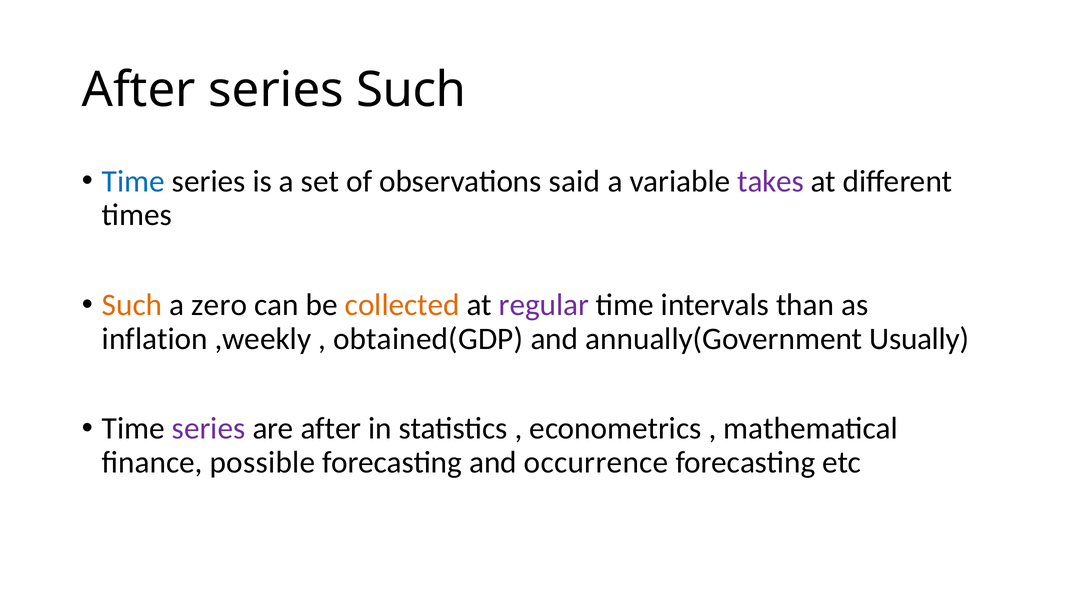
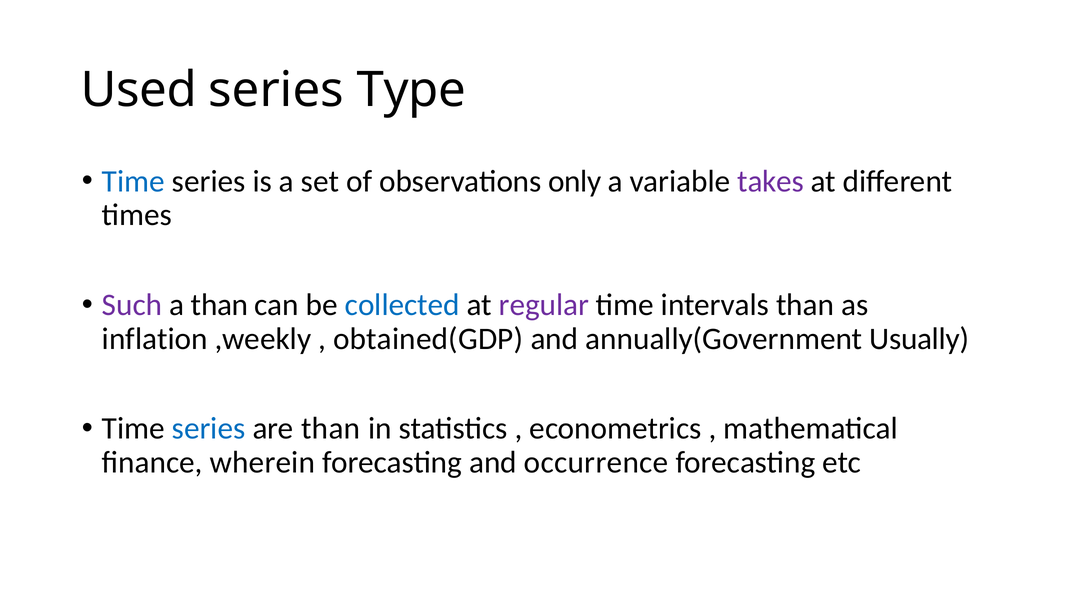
After: After -> Used (139, 90)
series Such: Such -> Type (411, 90)
said: said -> only (575, 181)
Such colour: orange -> purple (132, 305)
a zero: zero -> than (220, 305)
collected colour: orange -> blue (402, 305)
series colour: purple -> blue (209, 429)
are after: after -> than (331, 429)
possible: possible -> wherein (262, 463)
